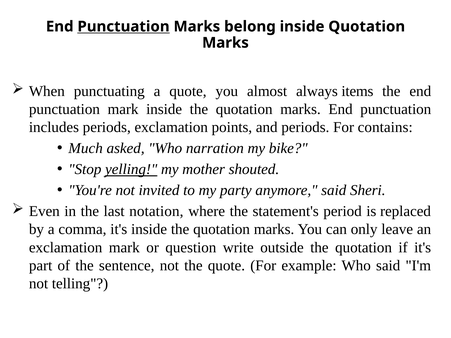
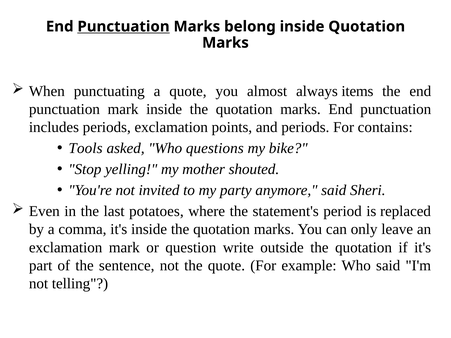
Much: Much -> Tools (86, 148)
narration: narration -> questions (215, 148)
yelling underline: present -> none (131, 169)
notation: notation -> potatoes (156, 211)
